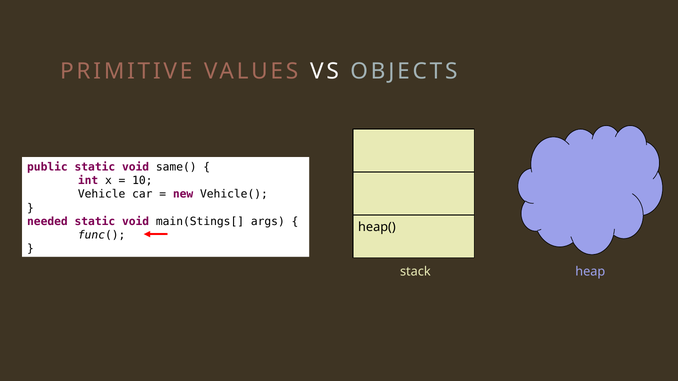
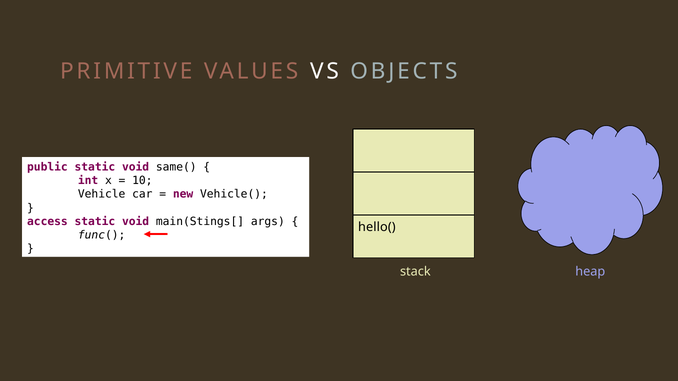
needed: needed -> access (47, 222)
heap(: heap( -> hello( (377, 227)
